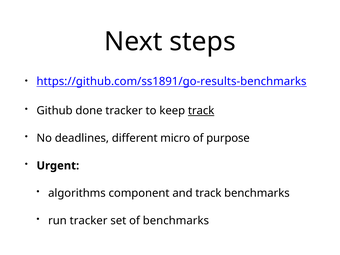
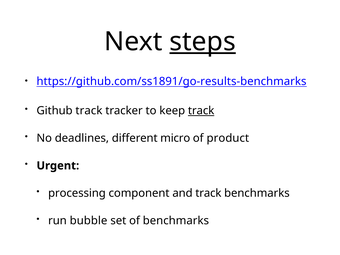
steps underline: none -> present (203, 42)
Github done: done -> track (89, 111)
purpose: purpose -> product (228, 138)
algorithms: algorithms -> processing (77, 193)
run tracker: tracker -> bubble (89, 221)
